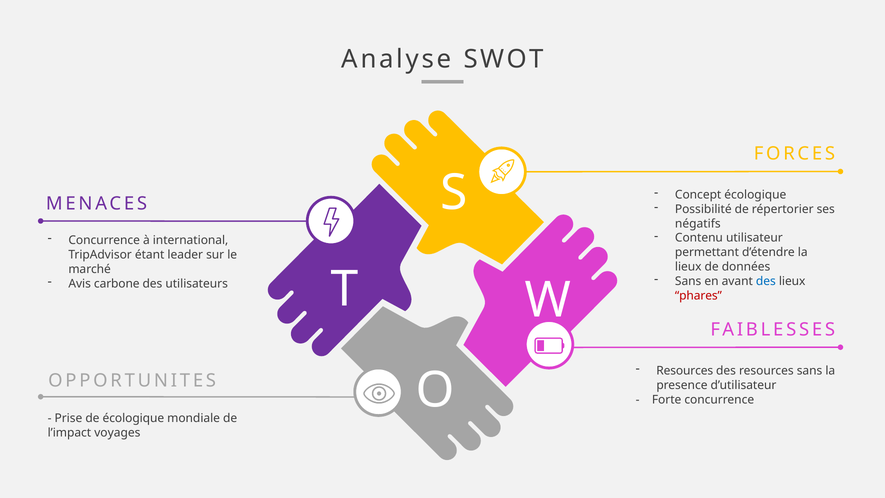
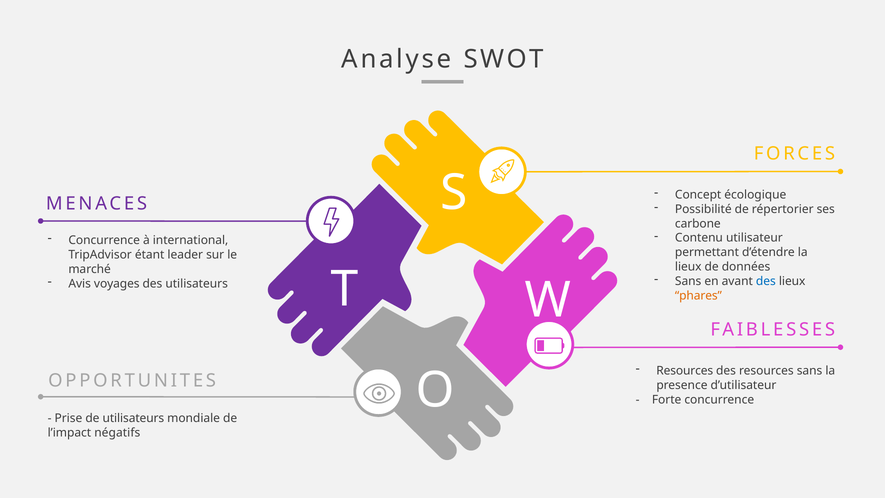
négatifs: négatifs -> carbone (698, 224)
carbone: carbone -> voyages (117, 283)
phares colour: red -> orange (698, 296)
de écologique: écologique -> utilisateurs (133, 418)
voyages: voyages -> négatifs (117, 432)
